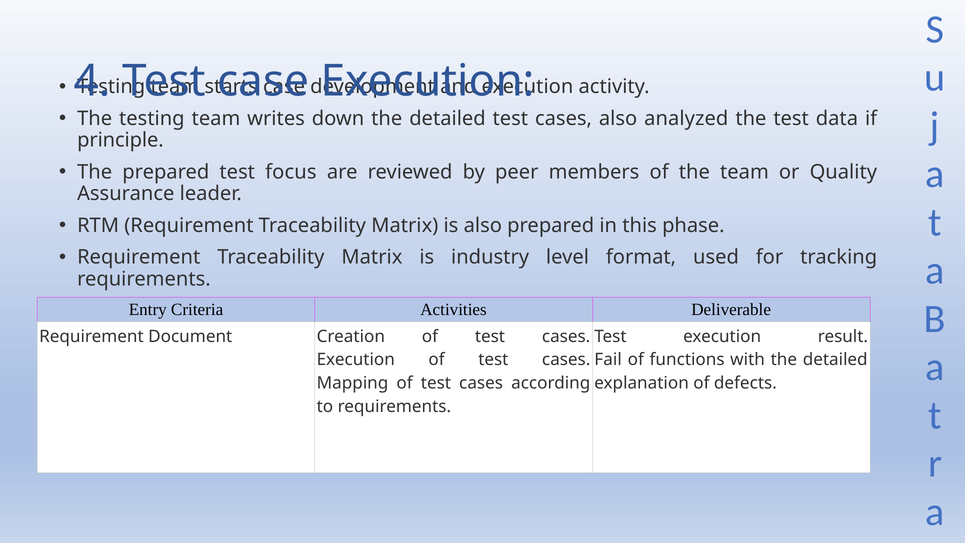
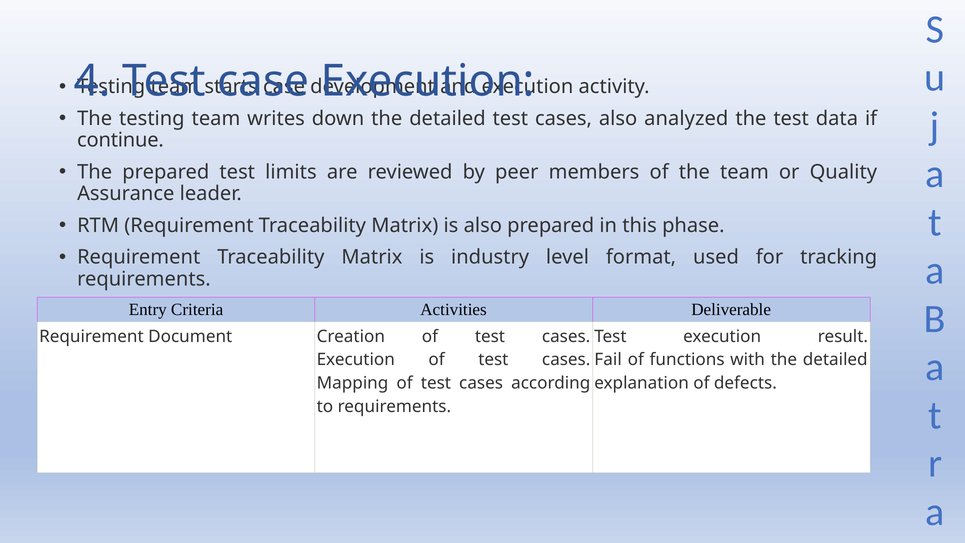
principle: principle -> continue (120, 140)
focus: focus -> limits (291, 172)
